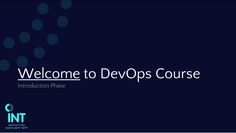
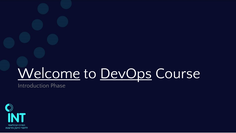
DevOps underline: none -> present (126, 73)
